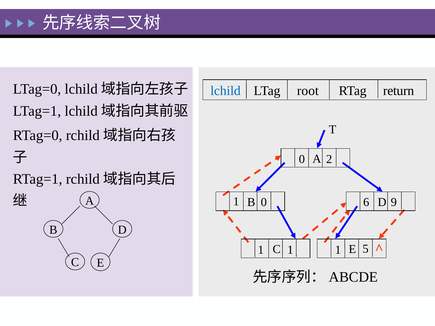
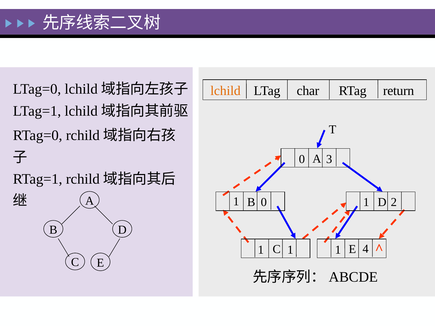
lchild colour: blue -> orange (225, 91)
root: root -> char (308, 91)
2: 2 -> 3 (329, 159)
9: 9 -> 2 (394, 202)
0 6: 6 -> 1 (366, 202)
5: 5 -> 4 (366, 249)
